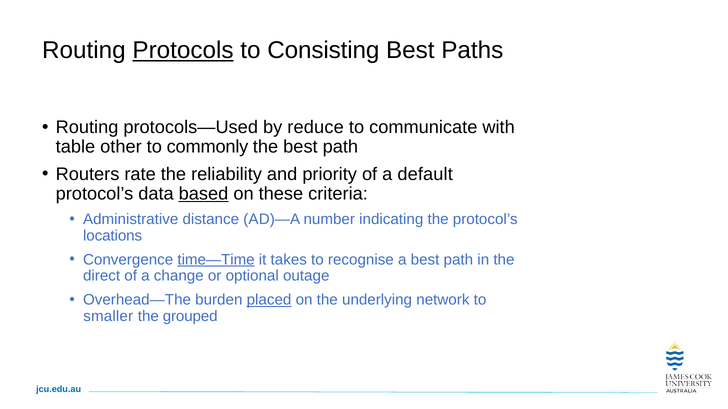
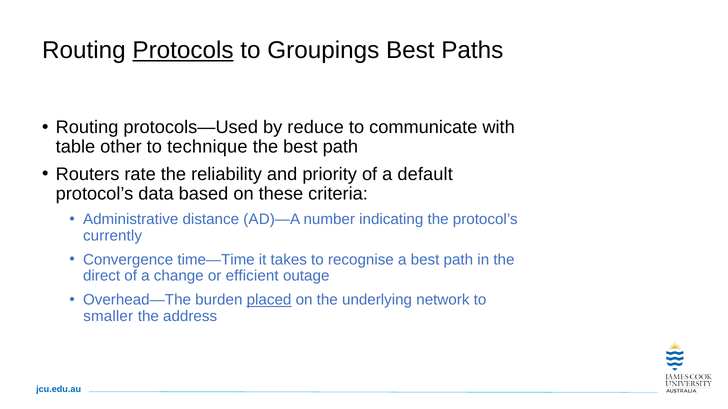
Consisting: Consisting -> Groupings (323, 50)
commonly: commonly -> technique (207, 147)
based underline: present -> none (204, 194)
locations: locations -> currently (113, 236)
time—Time underline: present -> none (216, 260)
optional: optional -> efficient (252, 276)
grouped: grouped -> address (190, 317)
